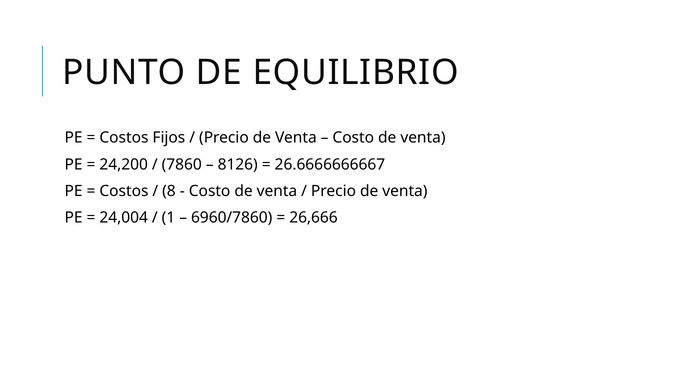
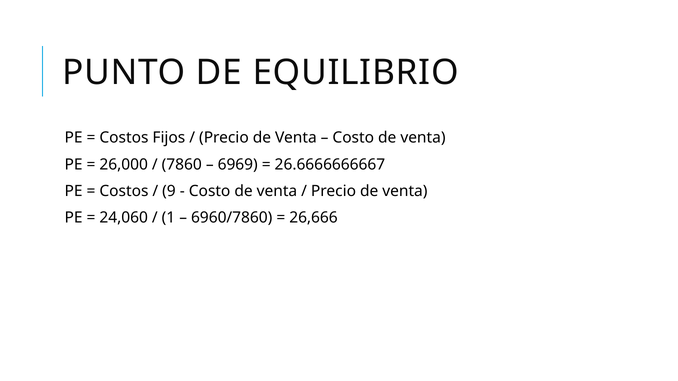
24,200: 24,200 -> 26,000 (124, 165)
8126: 8126 -> 6969 (238, 165)
8: 8 -> 9 (169, 191)
24,004: 24,004 -> 24,060 (124, 218)
